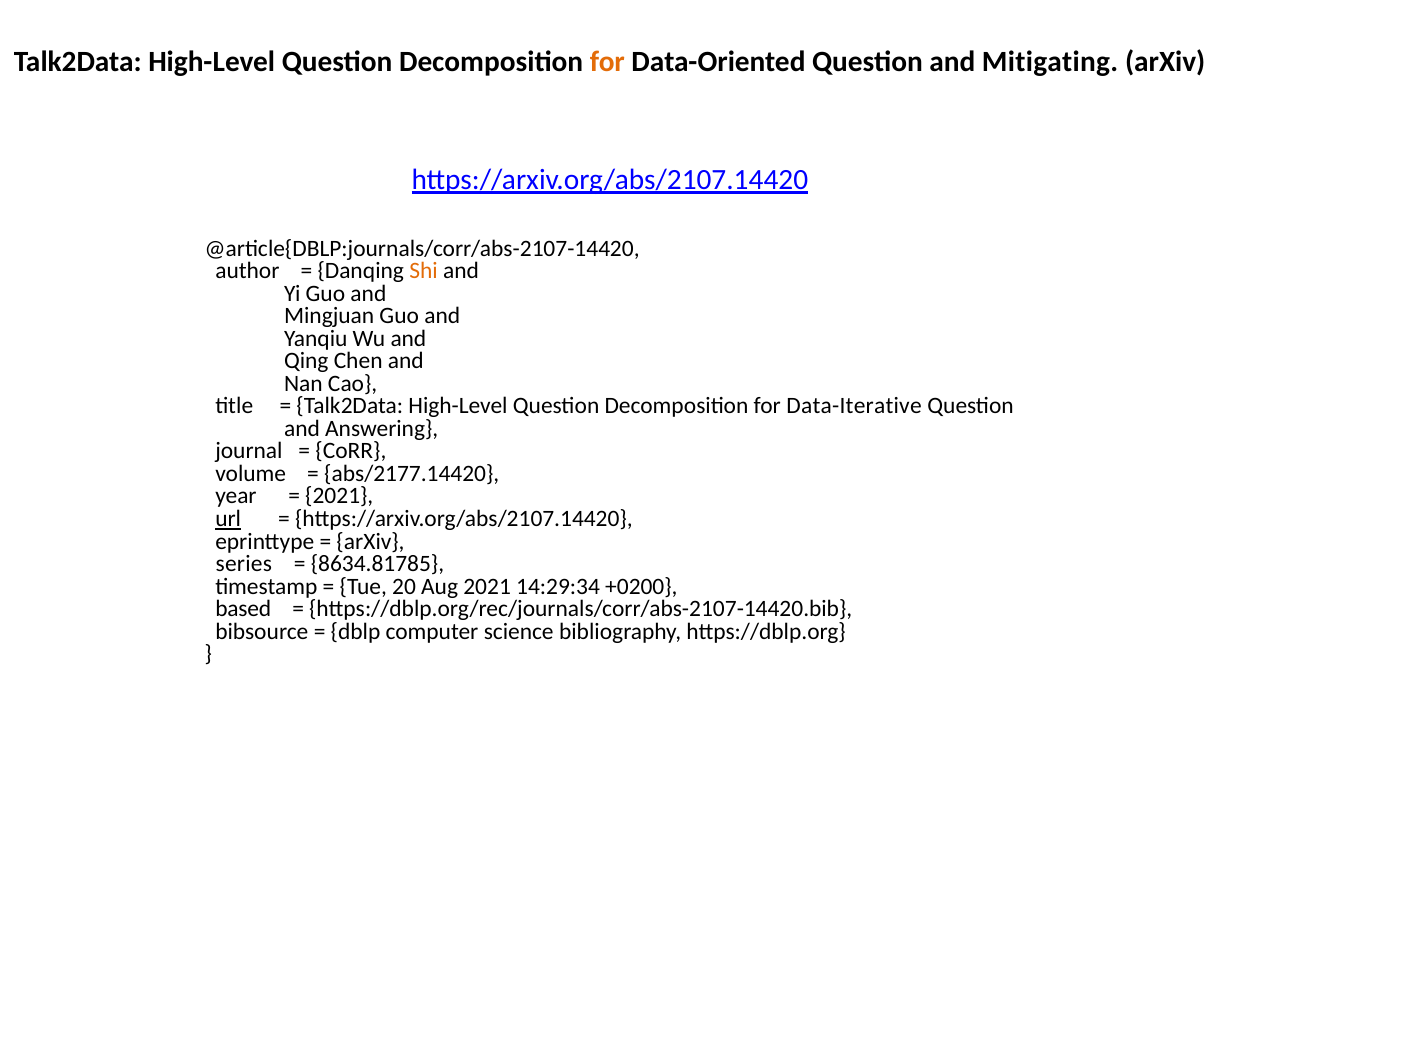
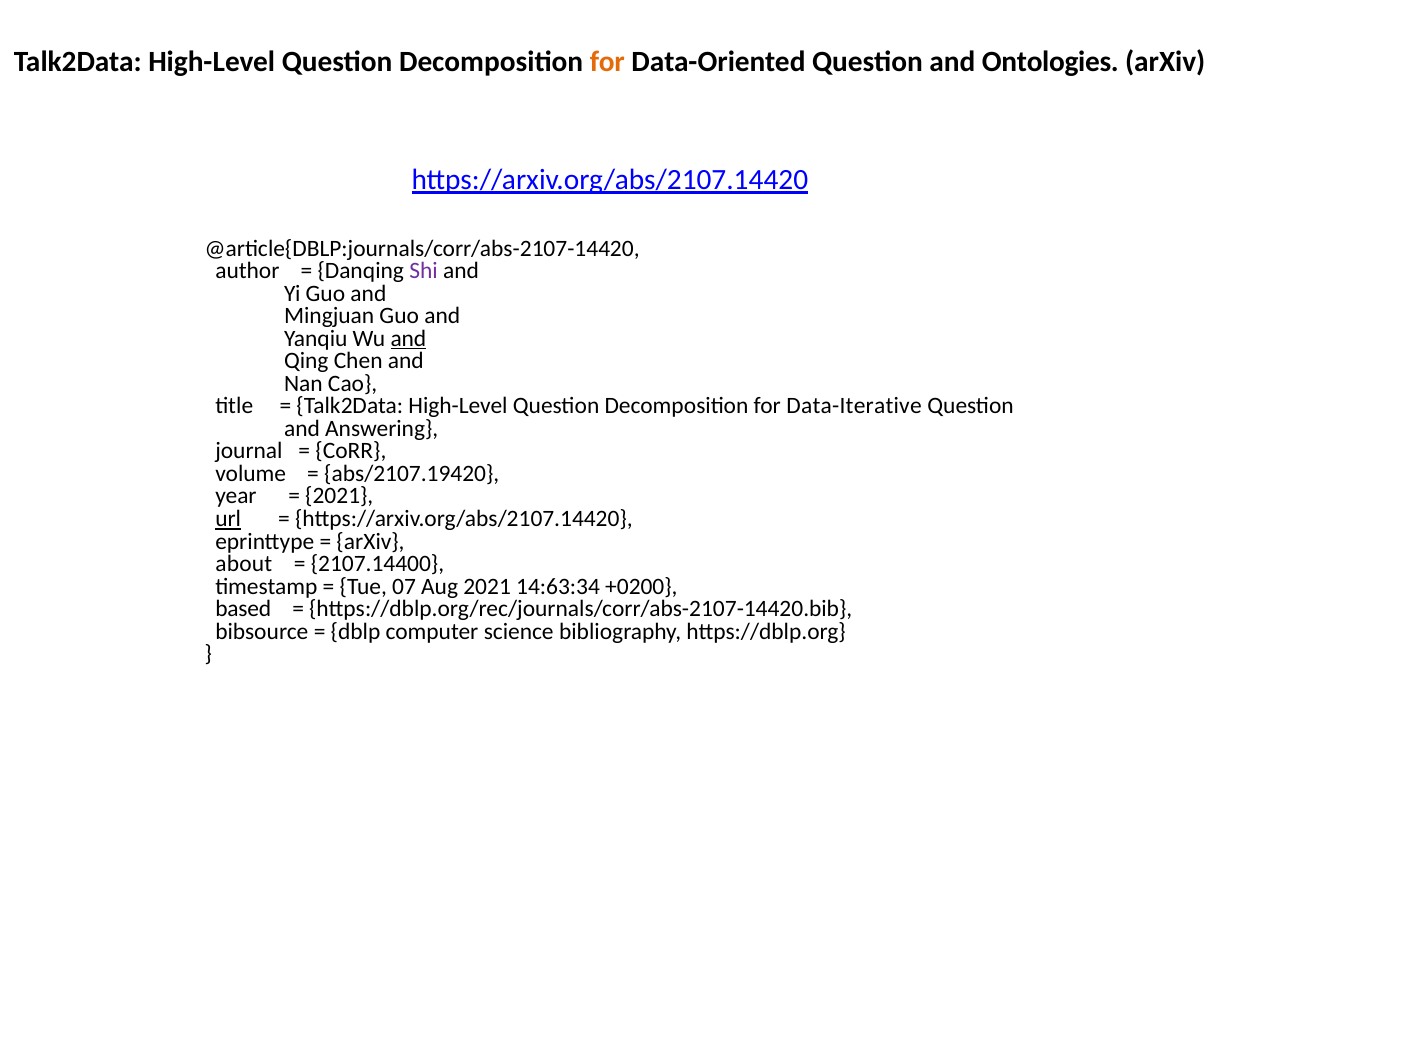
Mitigating: Mitigating -> Ontologies (1050, 62)
Shi colour: orange -> purple (424, 271)
and underline: none -> present (408, 338)
abs/2177.14420: abs/2177.14420 -> abs/2107.19420 (412, 474)
series: series -> about (244, 564)
8634.81785: 8634.81785 -> 2107.14400 (377, 564)
20: 20 -> 07 (404, 586)
14:29:34: 14:29:34 -> 14:63:34 (558, 586)
